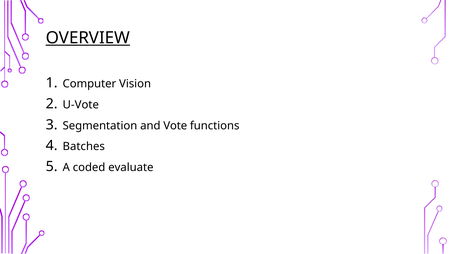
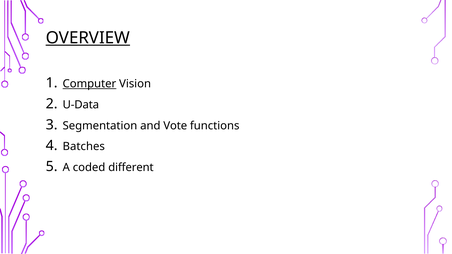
Computer underline: none -> present (89, 84)
U-Vote: U-Vote -> U-Data (81, 105)
evaluate: evaluate -> different (131, 168)
